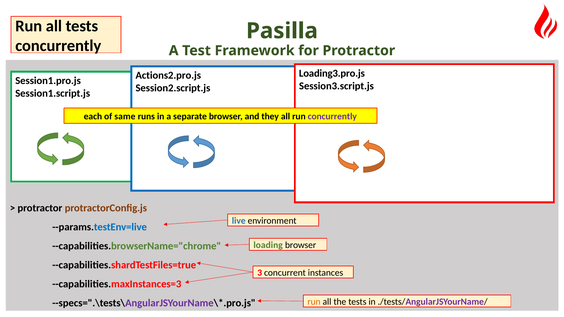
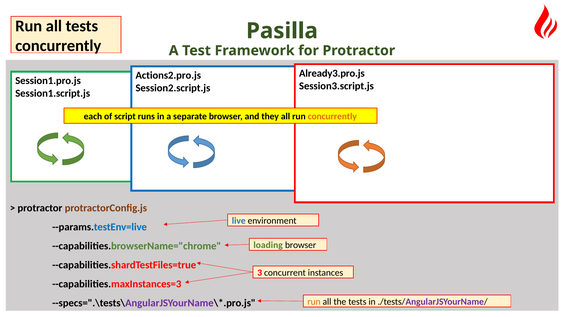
Loading3.pro.js: Loading3.pro.js -> Already3.pro.js (332, 73)
same: same -> script (125, 116)
concurrently colour: purple -> orange (332, 116)
